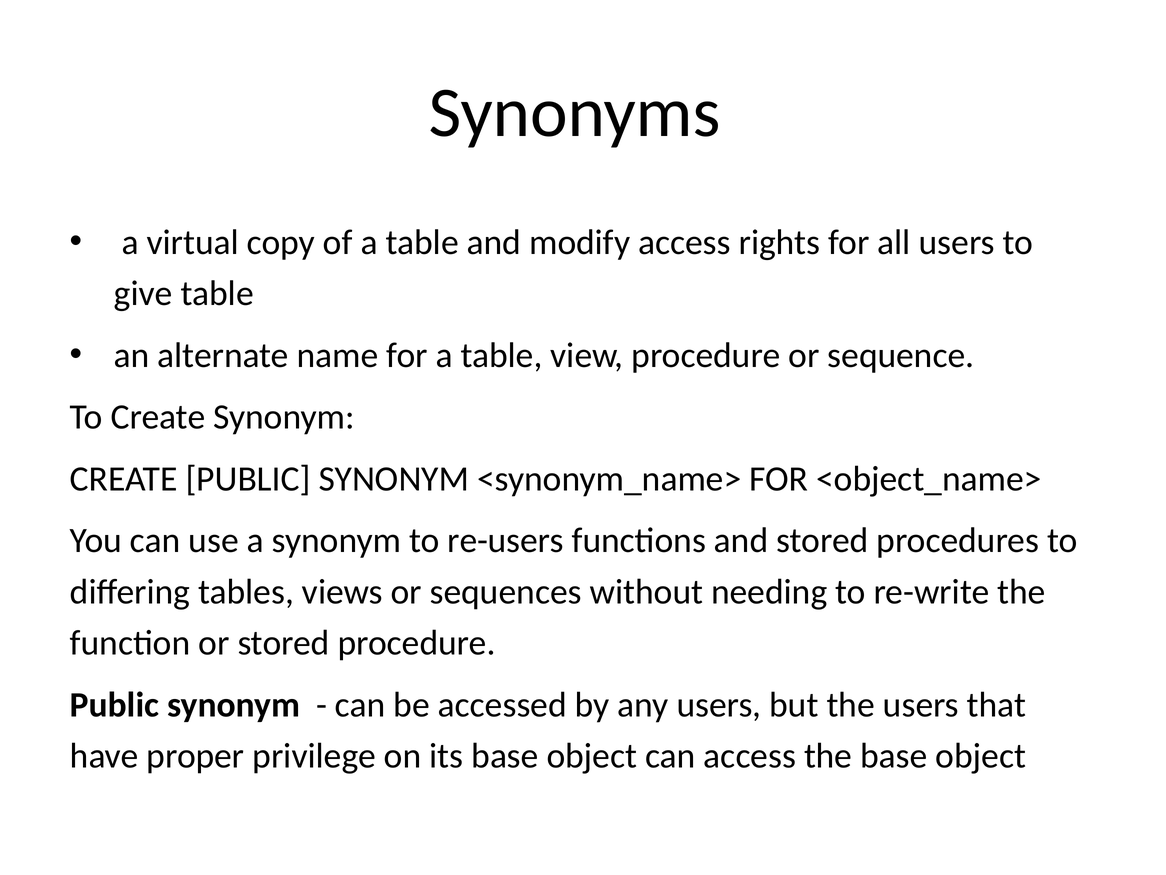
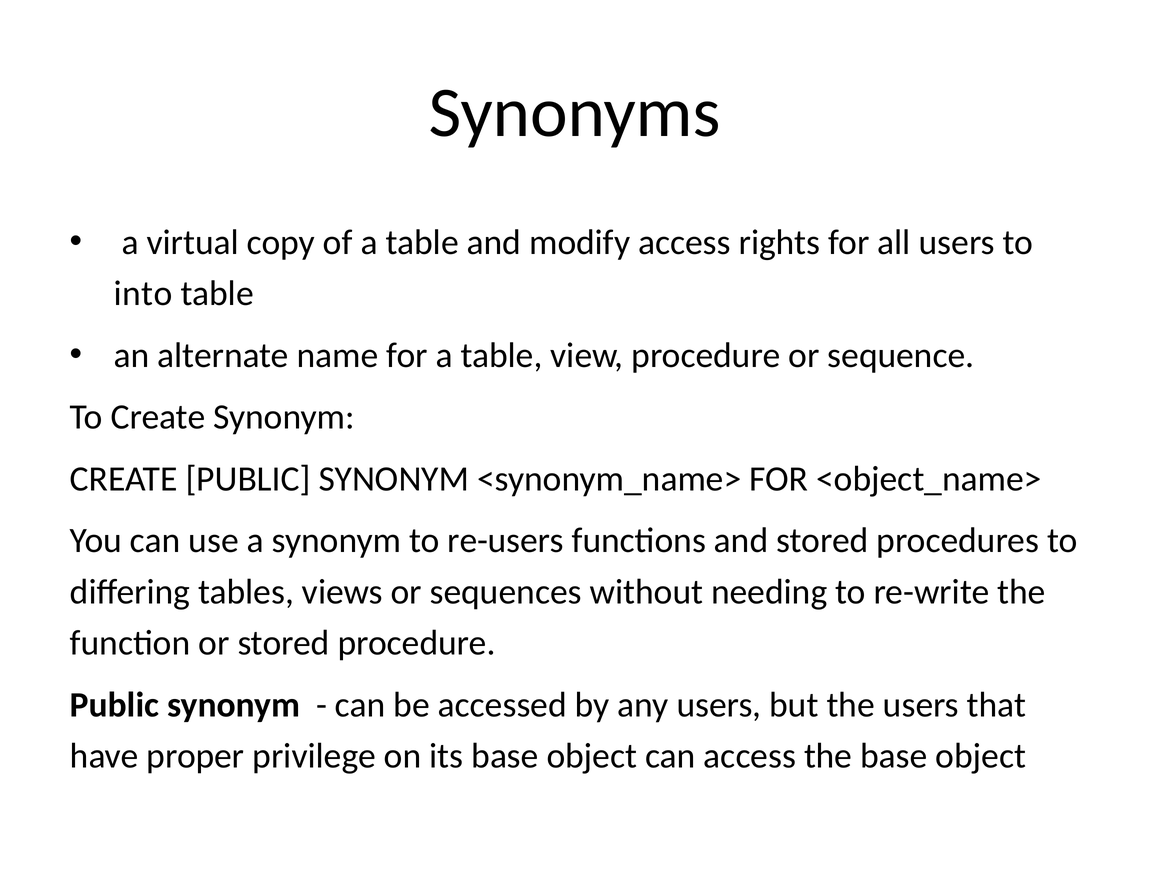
give: give -> into (143, 294)
